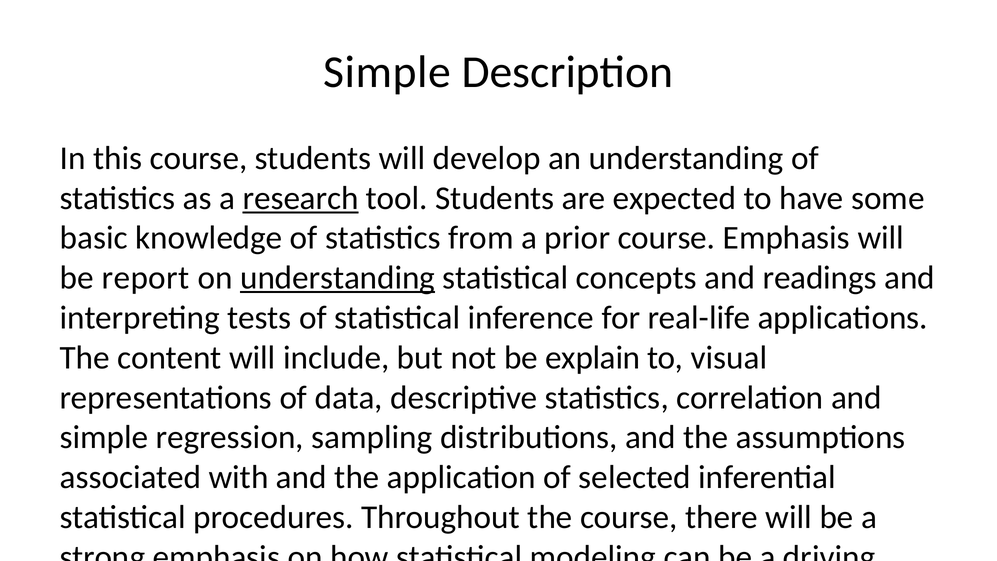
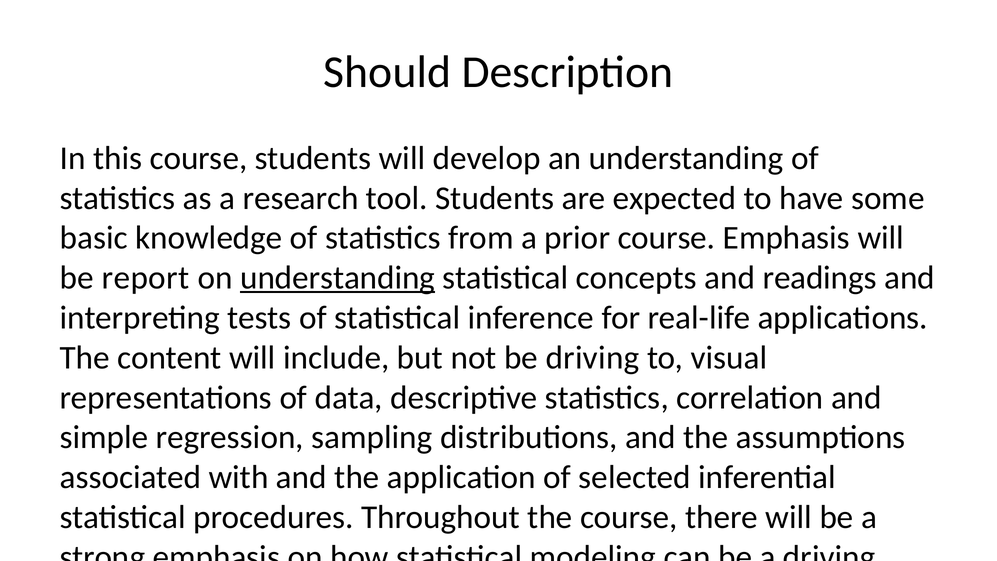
Simple: Simple -> Should (387, 72)
research underline: present -> none (301, 198)
be explain: explain -> driving (592, 358)
